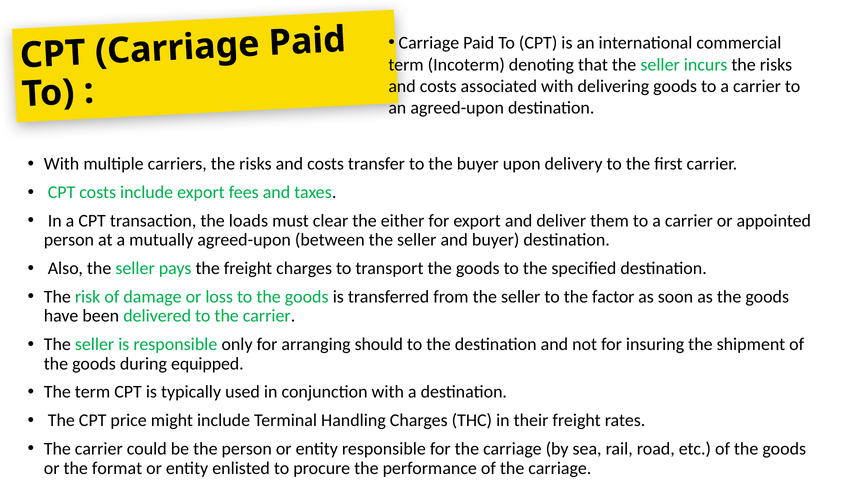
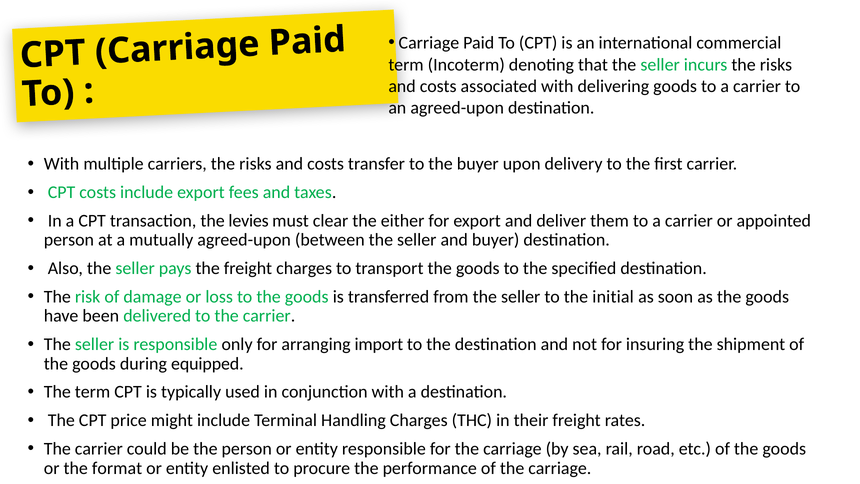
loads: loads -> levies (249, 221)
factor: factor -> initial (613, 297)
should: should -> import (379, 344)
